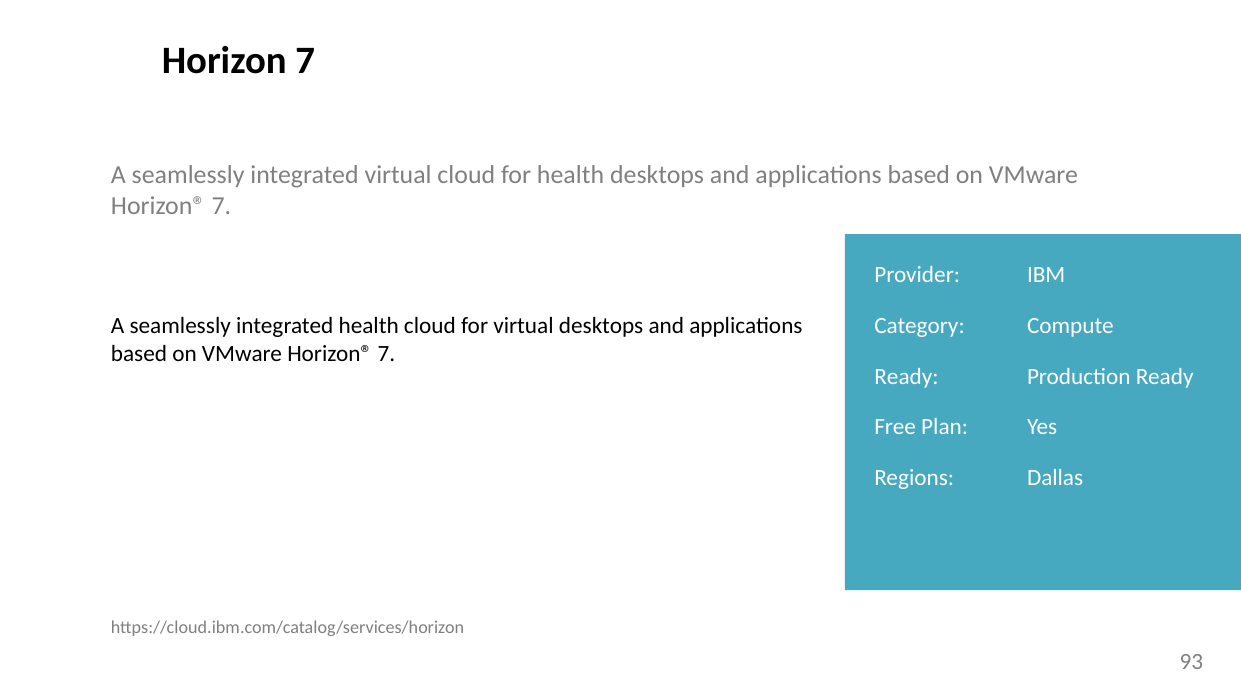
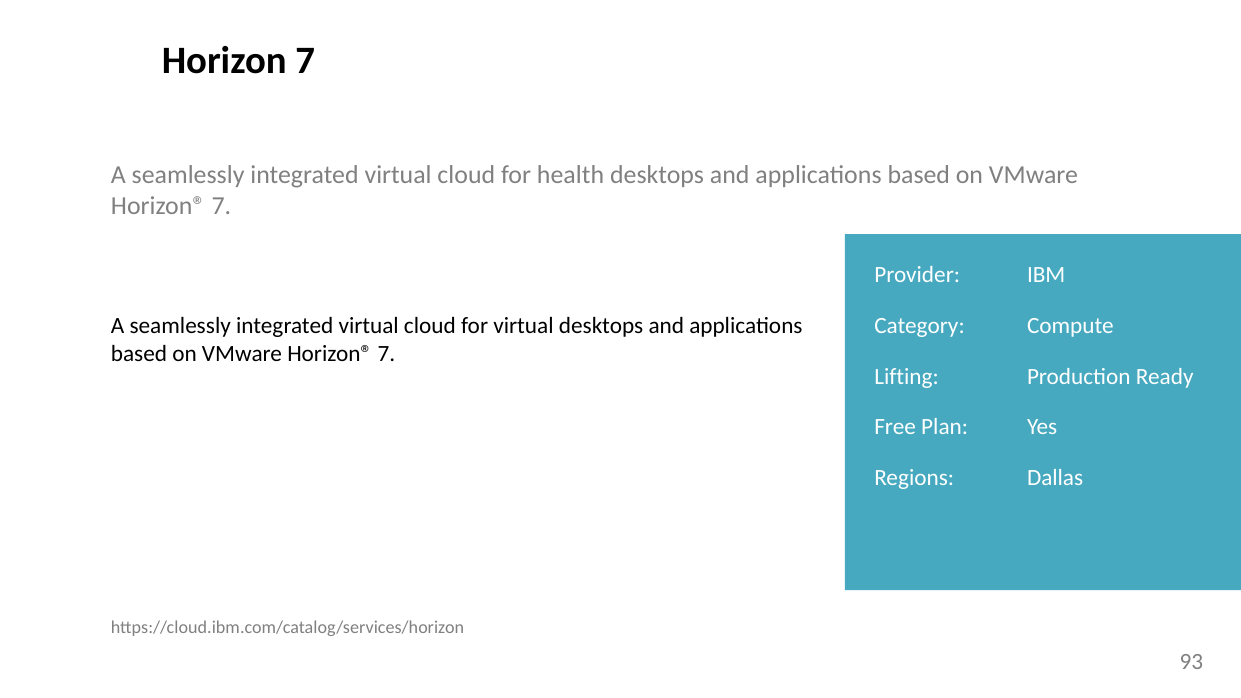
health: health -> virtual (369, 325)
Ready: Ready -> Lifting (907, 376)
